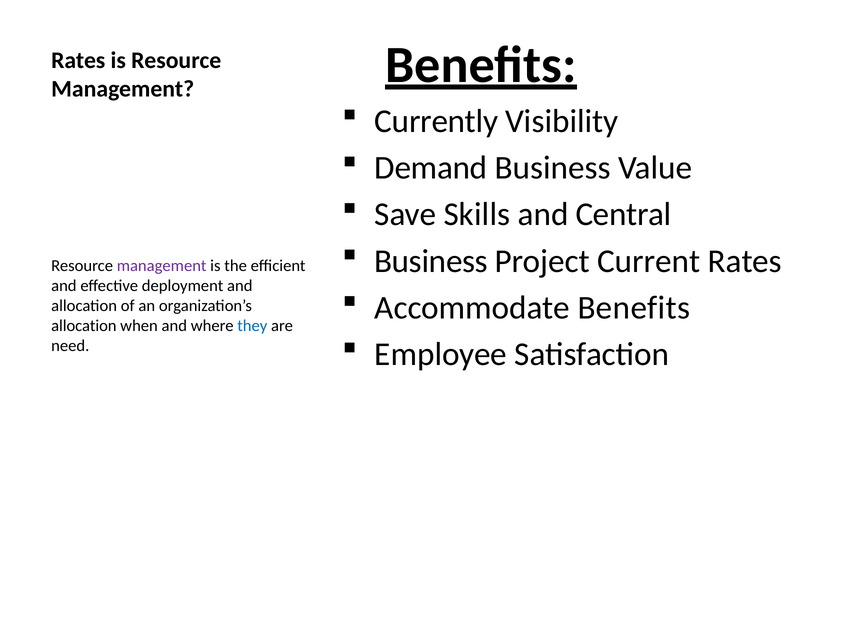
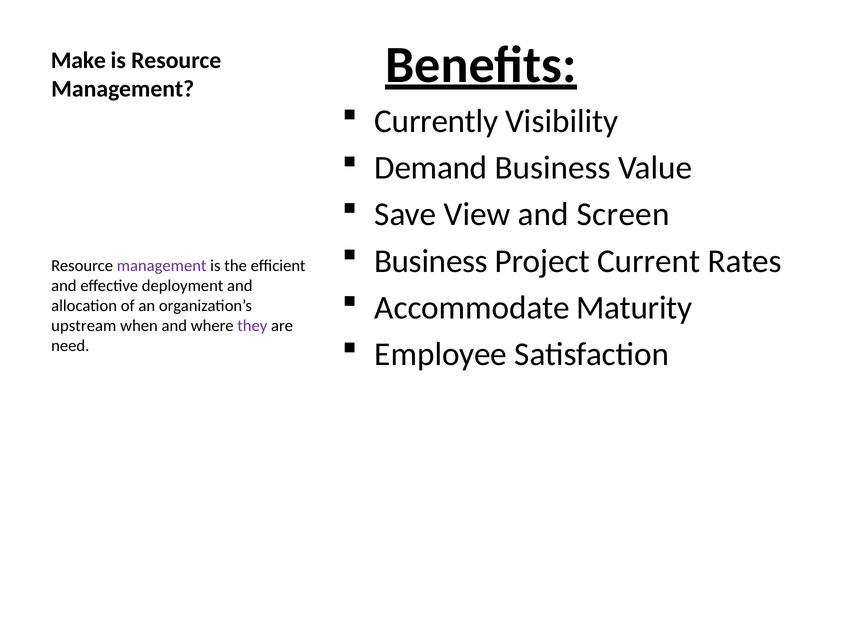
Rates: Rates -> Make (78, 60)
Skills: Skills -> View (477, 214)
Central: Central -> Screen (623, 214)
Accommodate Benefits: Benefits -> Maturity (634, 307)
allocation: allocation -> upstream (84, 326)
they colour: blue -> purple (252, 326)
